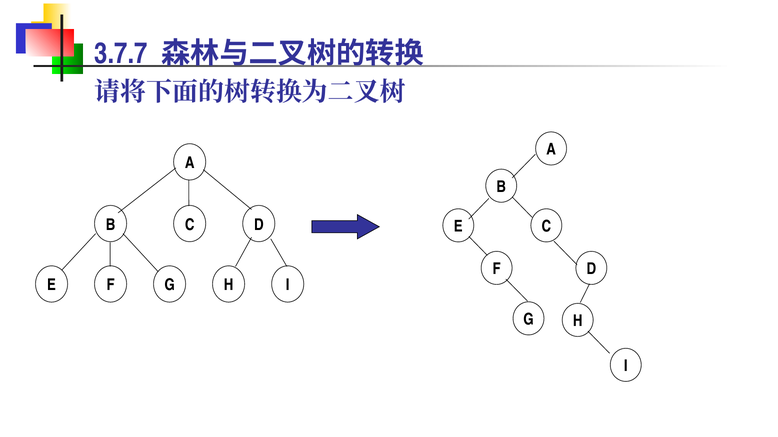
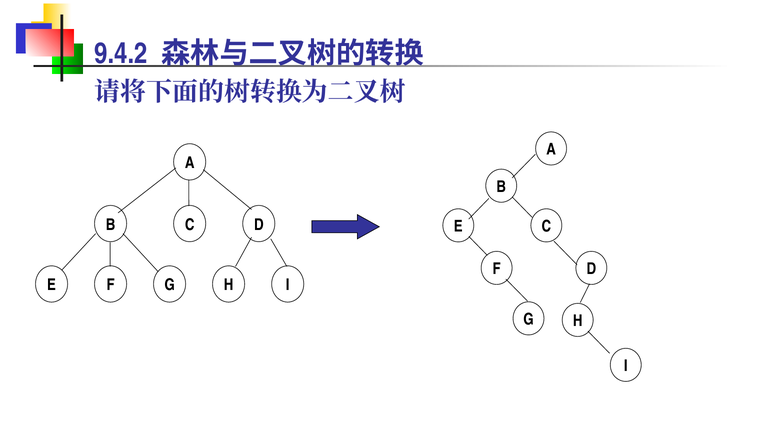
3.7.7: 3.7.7 -> 9.4.2 (121, 53)
